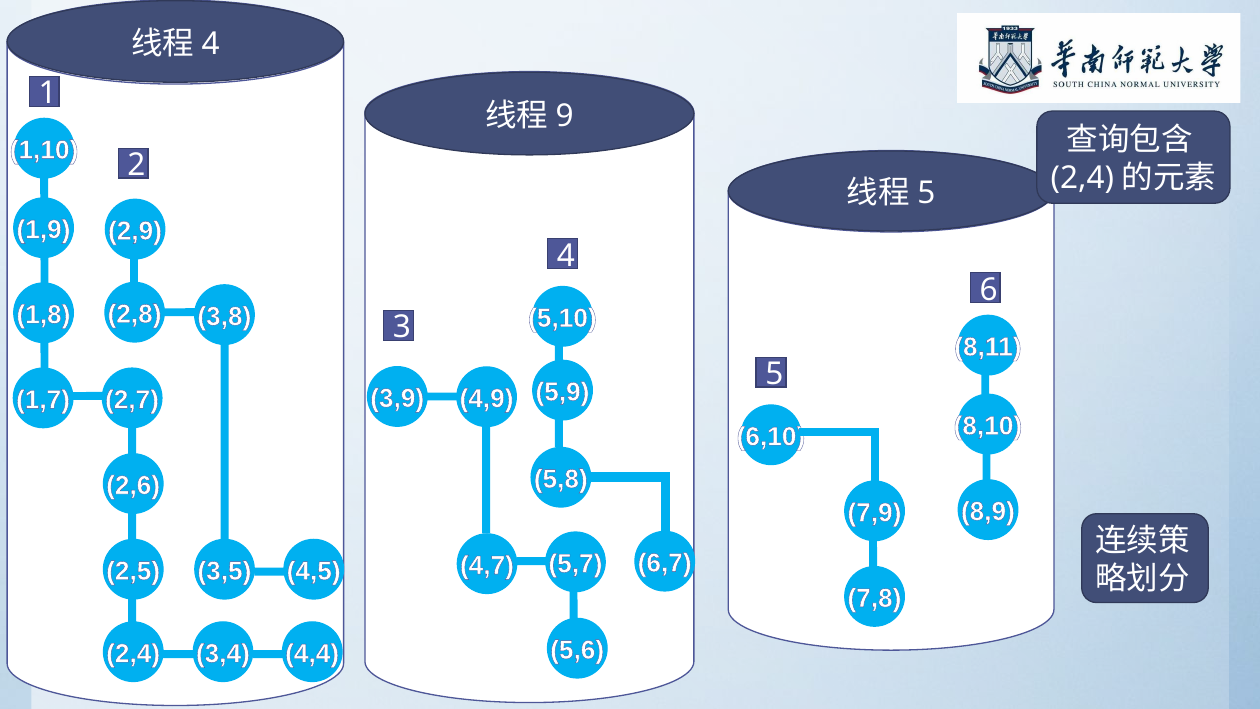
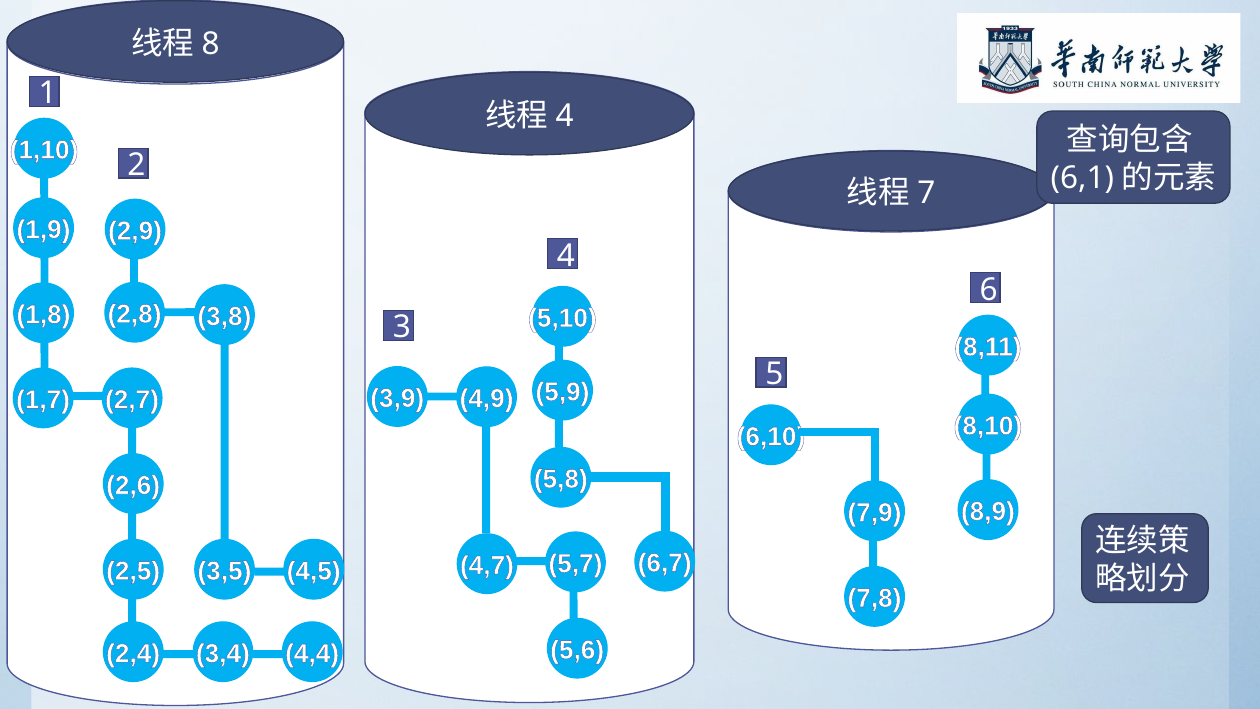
4: 4 -> 8 (211, 44)
9: 9 -> 4 (565, 116)
2,4: 2,4 -> 6,1 (1082, 178)
5: 5 -> 7 (926, 193)
